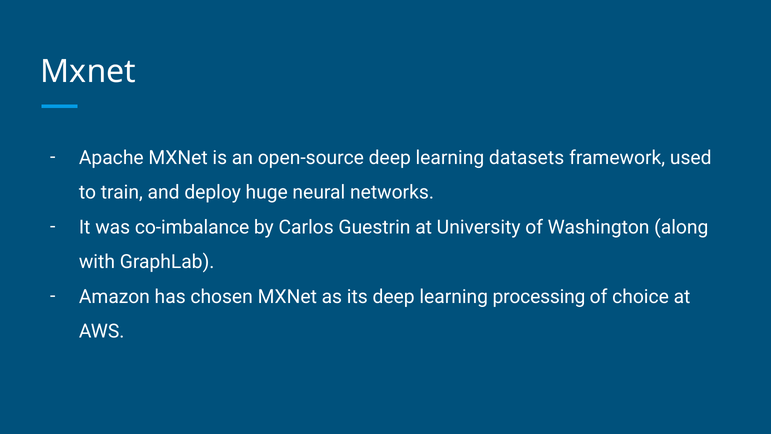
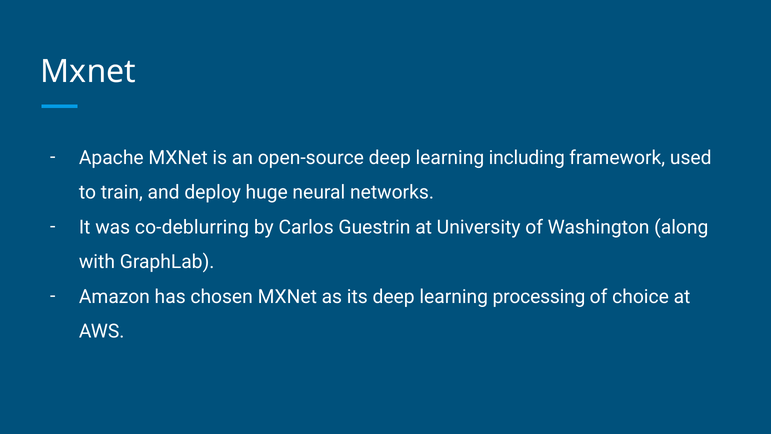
datasets: datasets -> including (527, 158)
co-imbalance: co-imbalance -> co-deblurring (192, 227)
